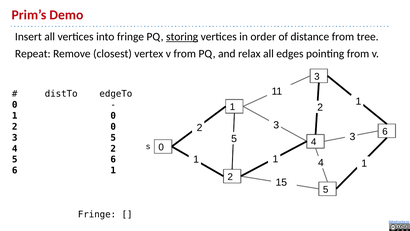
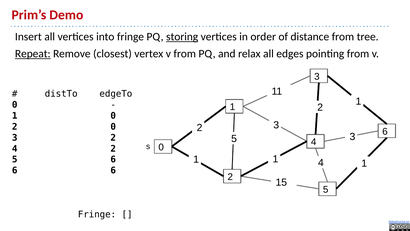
Repeat underline: none -> present (33, 54)
5: 5 -> 2 (113, 138)
1: 1 -> 6 (113, 170)
